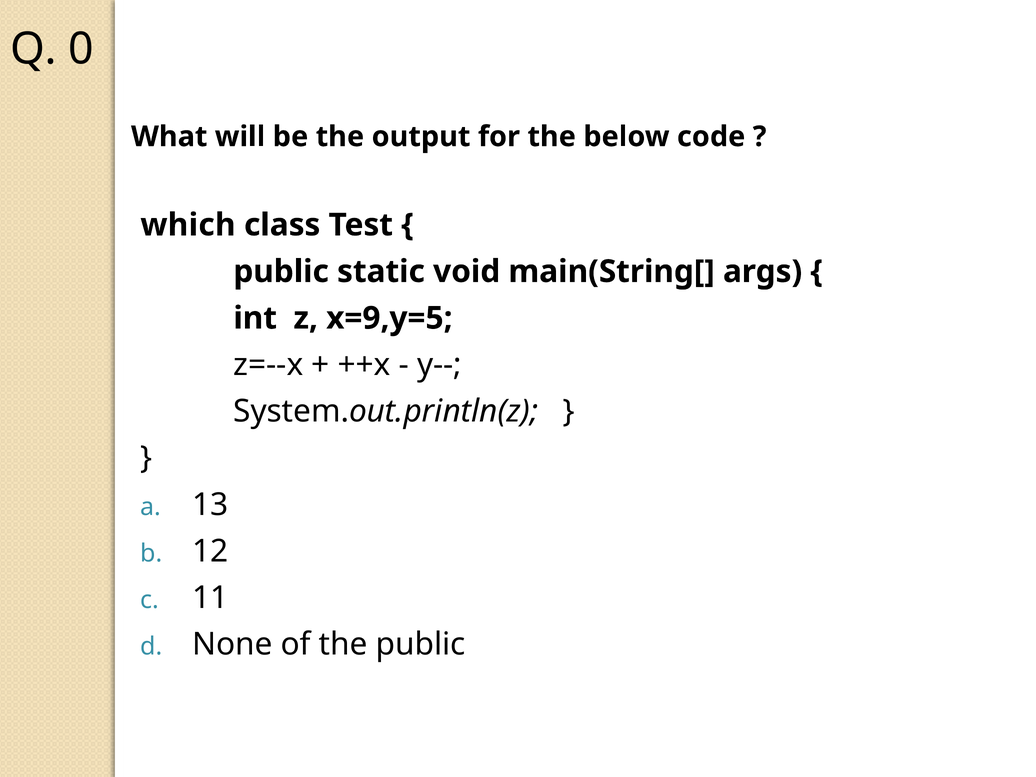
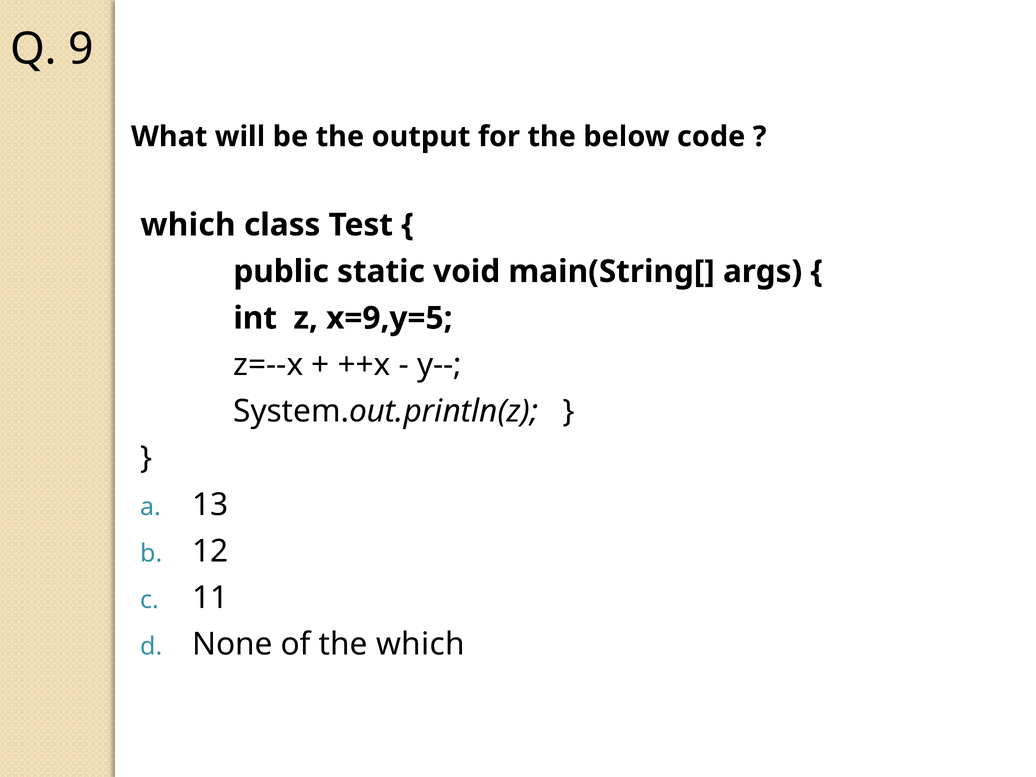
0: 0 -> 9 (81, 49)
the public: public -> which (420, 645)
